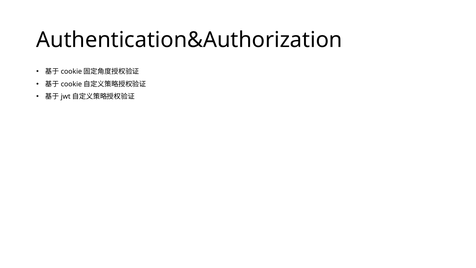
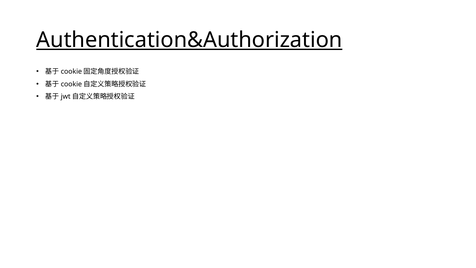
Authentication&Authorization underline: none -> present (189, 40)
